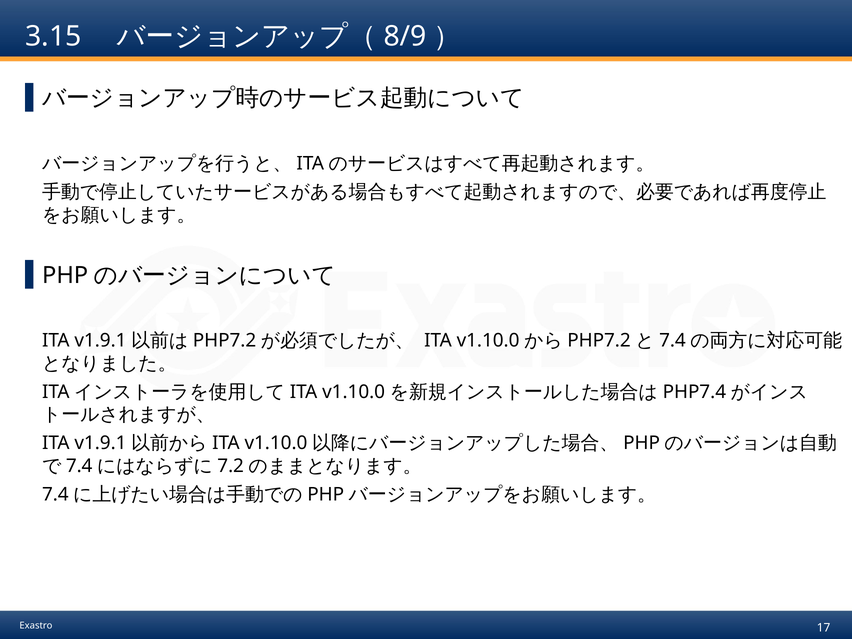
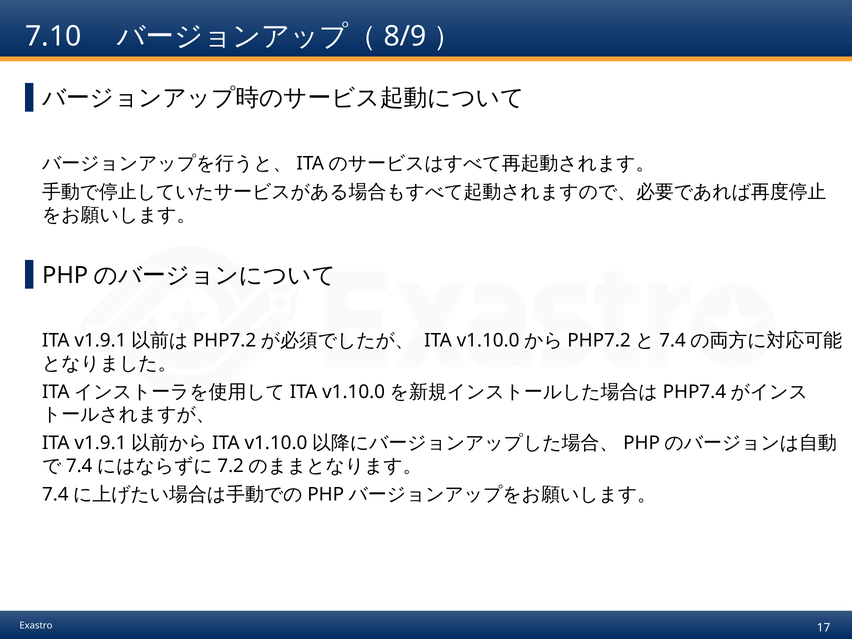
3.15: 3.15 -> 7.10 (53, 36)
